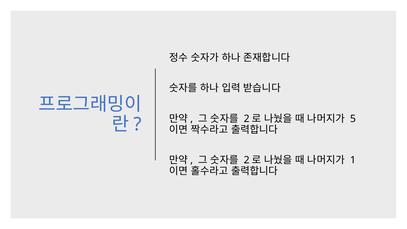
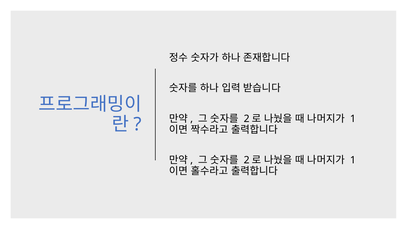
5: 5 -> 1 (353, 119)
